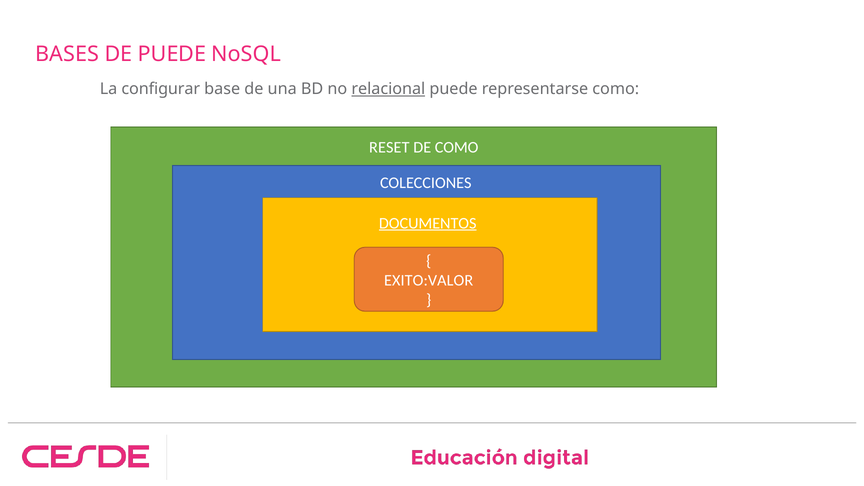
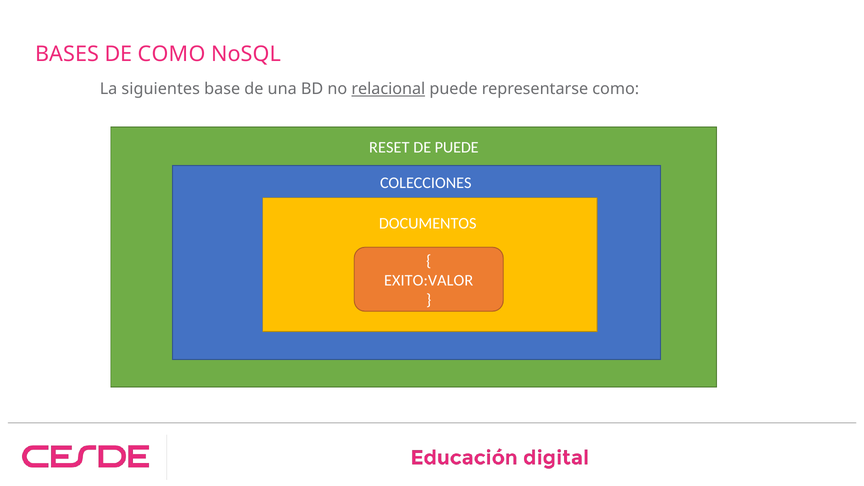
DE PUEDE: PUEDE -> COMO (172, 54)
configurar: configurar -> siguientes (161, 89)
DE COMO: COMO -> PUEDE (457, 148)
DOCUMENTOS underline: present -> none (428, 223)
